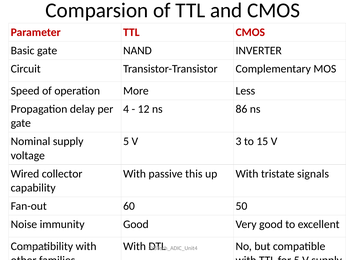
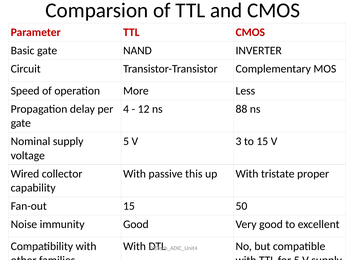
86: 86 -> 88 (241, 109)
signals: signals -> proper (313, 173)
Fan-out 60: 60 -> 15 (129, 206)
